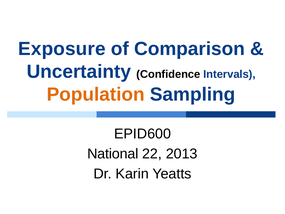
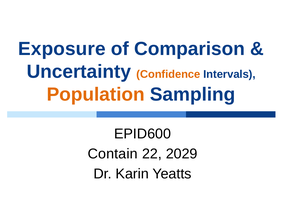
Confidence colour: black -> orange (168, 74)
National: National -> Contain (113, 154)
2013: 2013 -> 2029 (182, 154)
